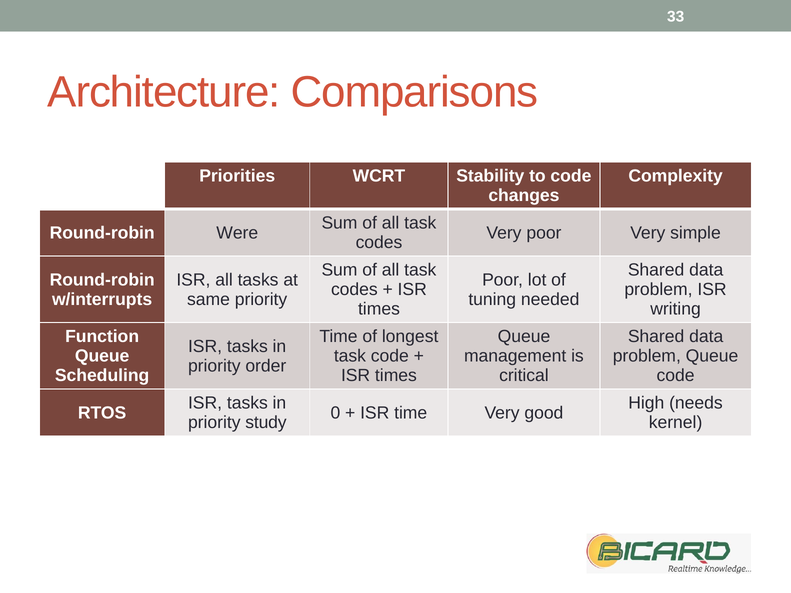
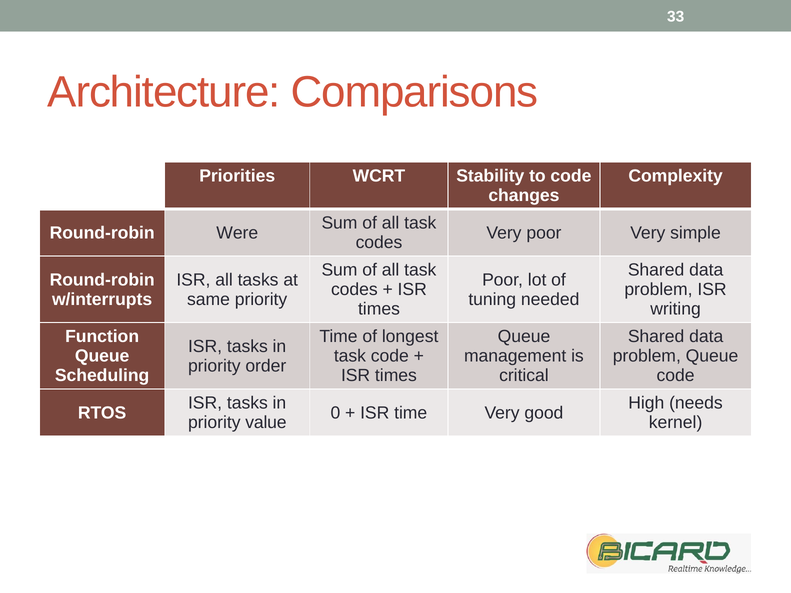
study: study -> value (266, 423)
